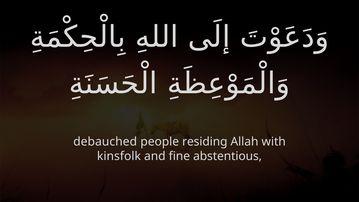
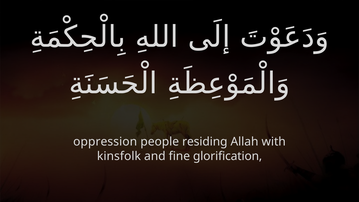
debauched: debauched -> oppression (105, 142)
abstentious: abstentious -> glorification (228, 156)
